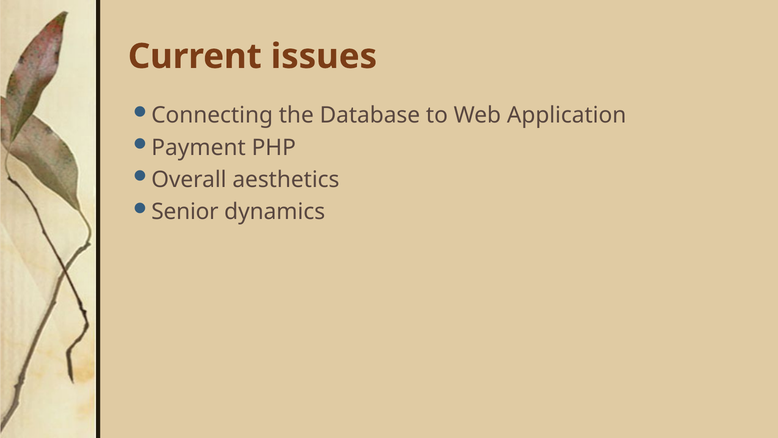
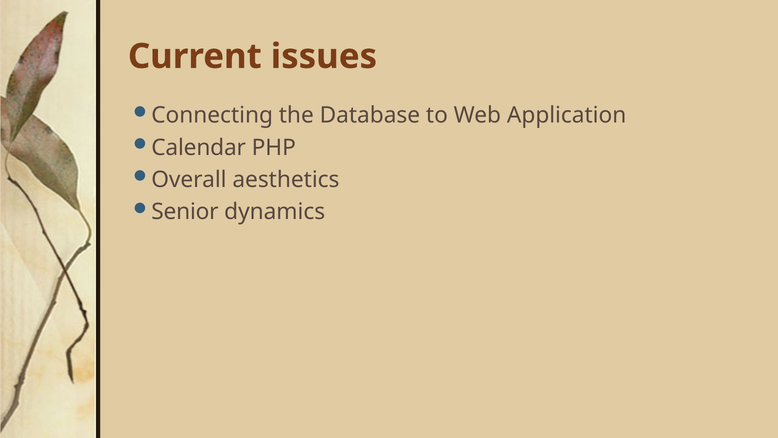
Payment: Payment -> Calendar (199, 147)
